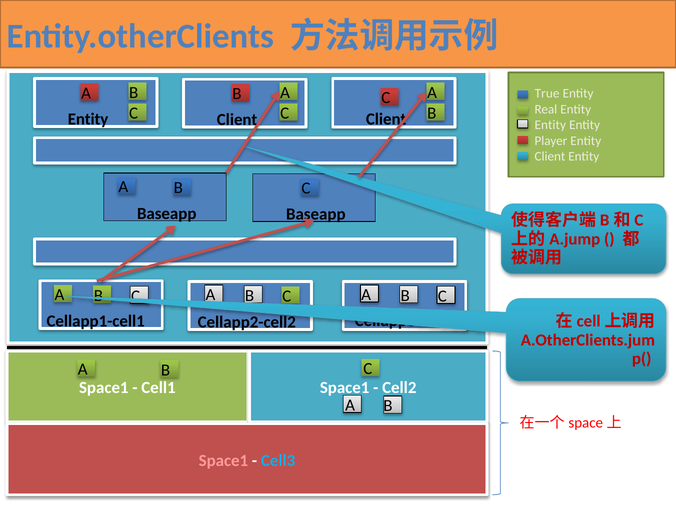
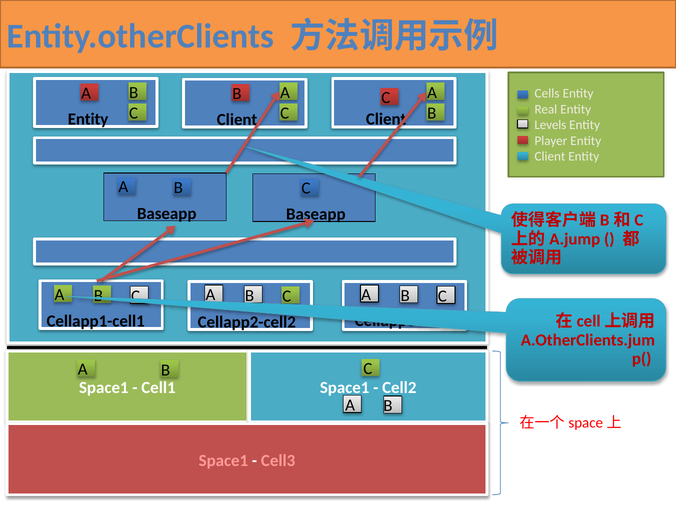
True: True -> Cells (547, 94)
Entity: Entity -> Levels (550, 125)
Cell3 colour: light blue -> pink (278, 460)
